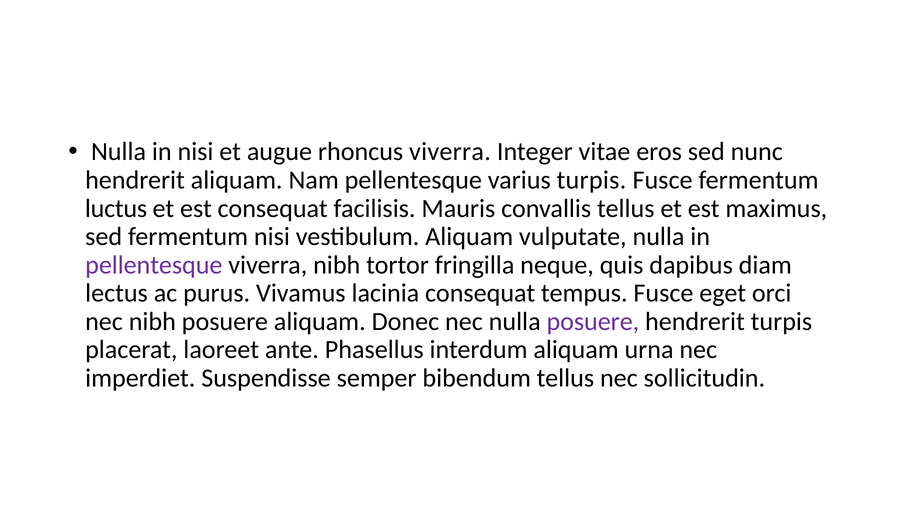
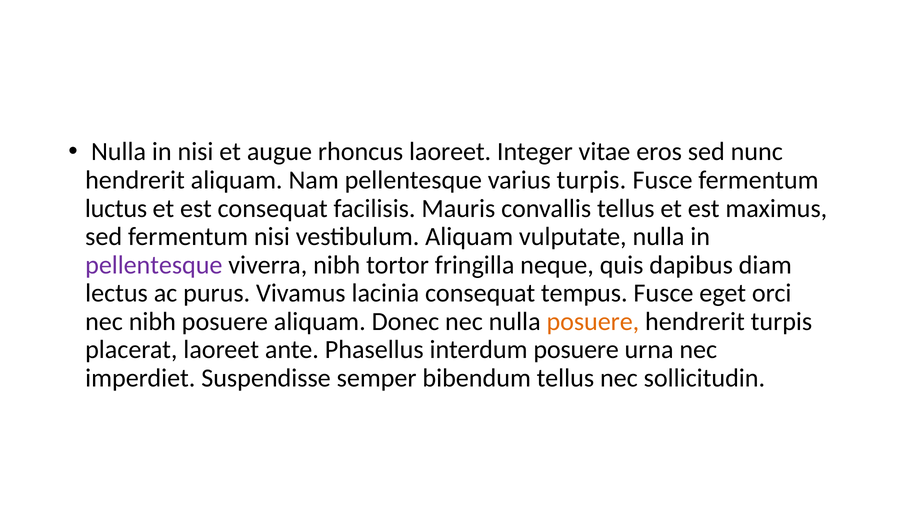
rhoncus viverra: viverra -> laoreet (450, 152)
posuere colour: purple -> orange (593, 321)
interdum aliquam: aliquam -> posuere (576, 349)
